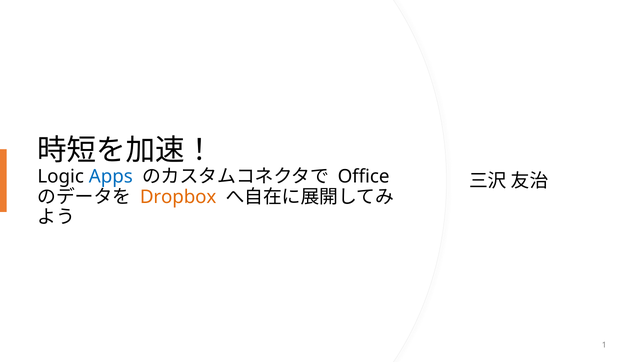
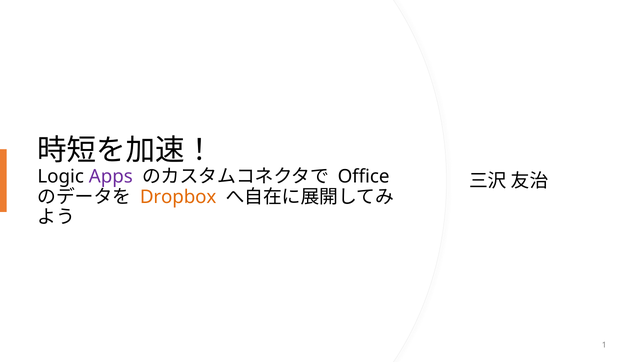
Apps colour: blue -> purple (111, 177)
